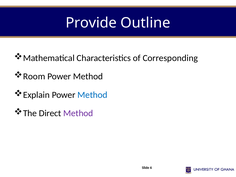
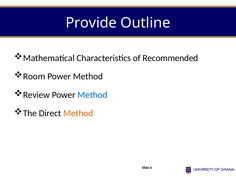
Corresponding: Corresponding -> Recommended (170, 58)
Explain: Explain -> Review (36, 95)
Method colour: purple -> orange (78, 113)
